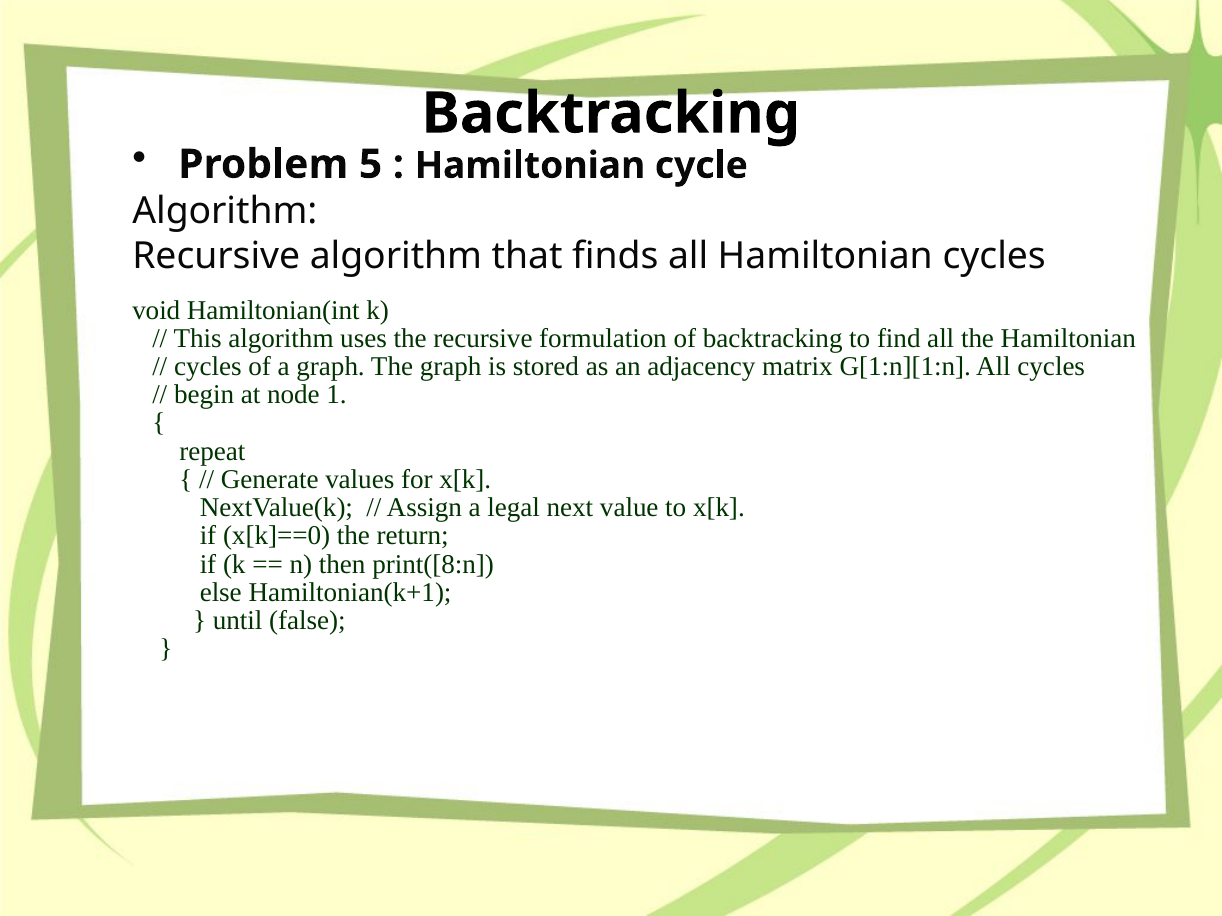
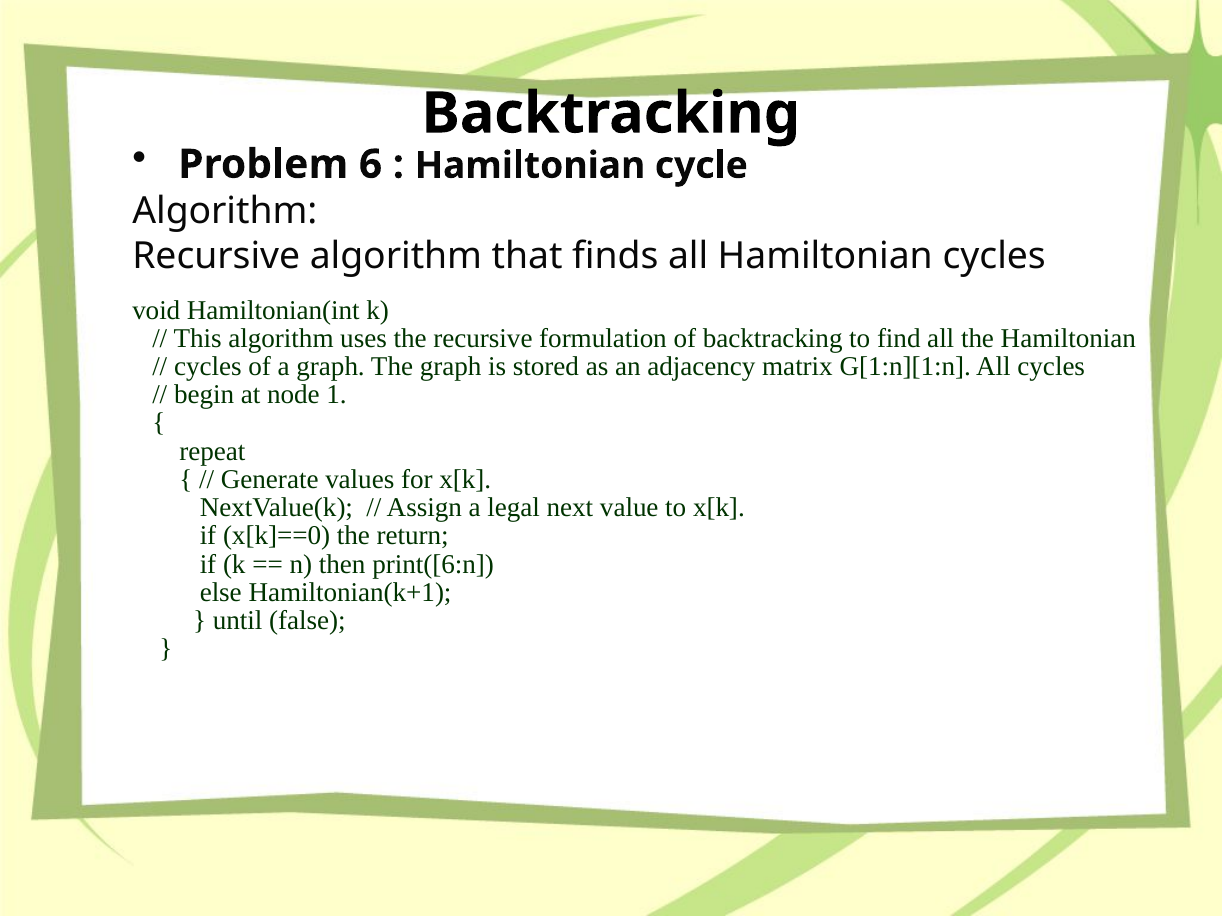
5: 5 -> 6 (371, 164)
print([8:n: print([8:n -> print([6:n (433, 564)
